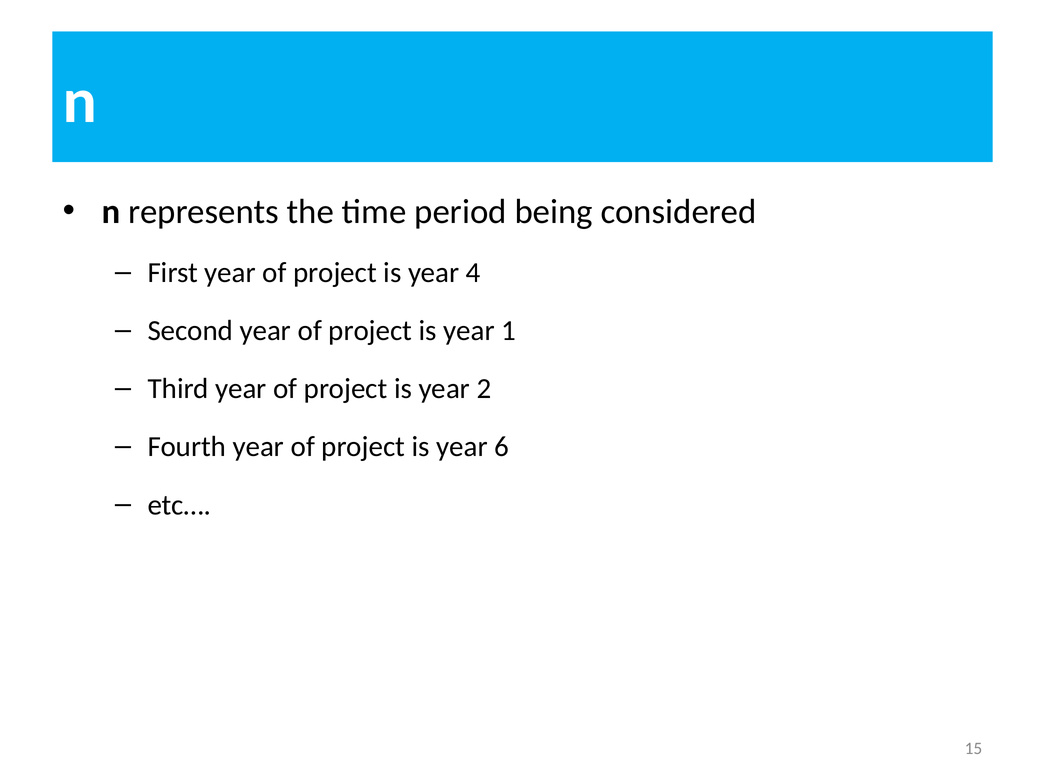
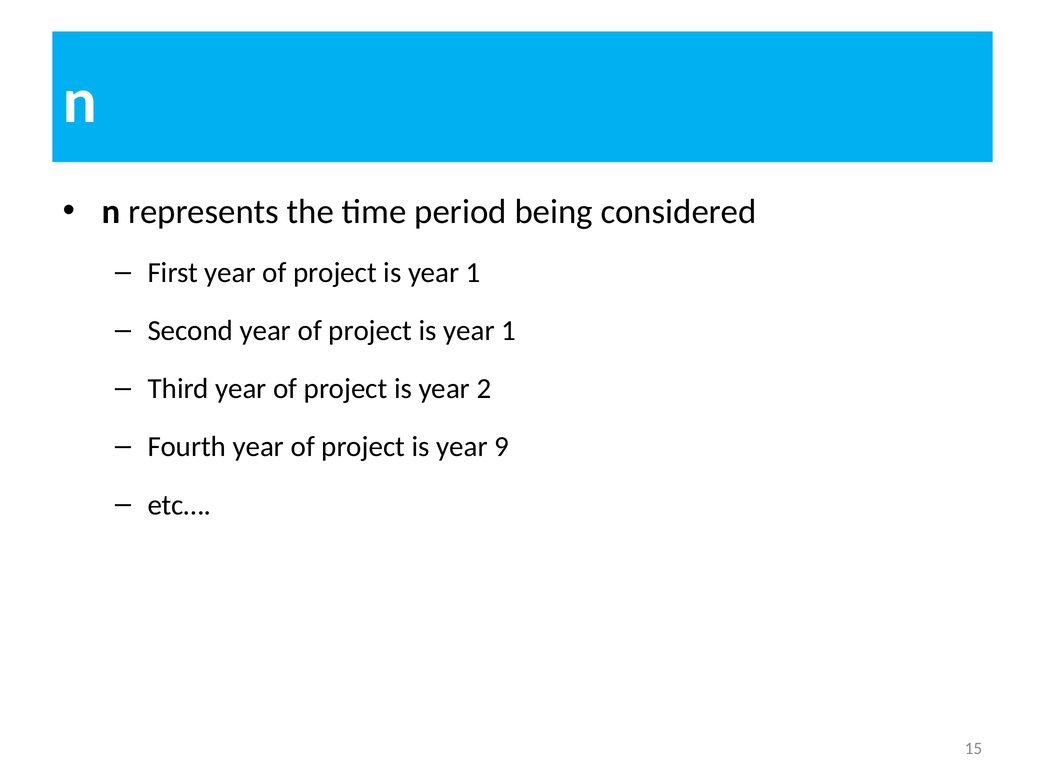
4: 4 -> 1 (473, 273)
6: 6 -> 9 (502, 447)
